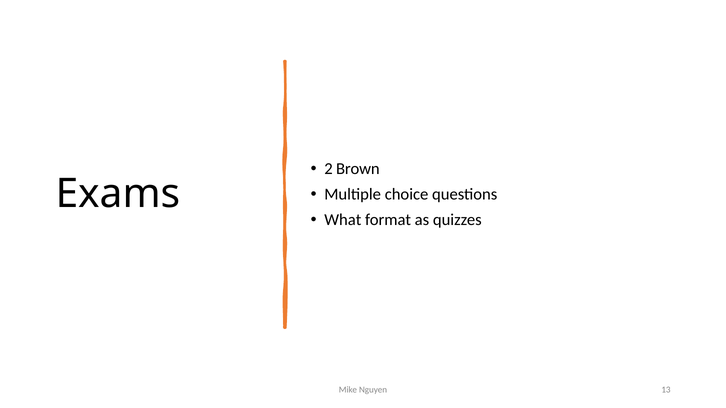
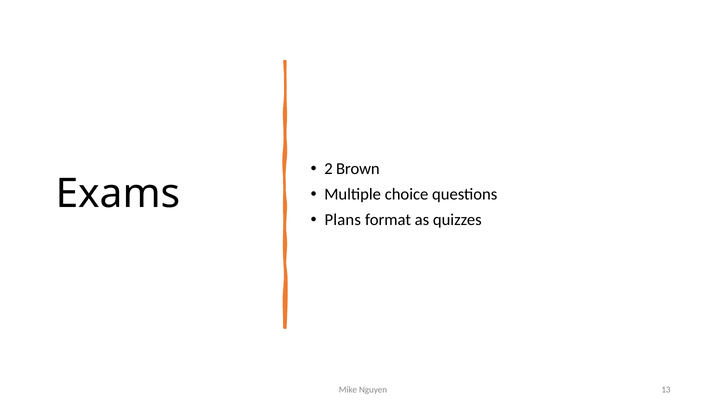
What: What -> Plans (343, 220)
